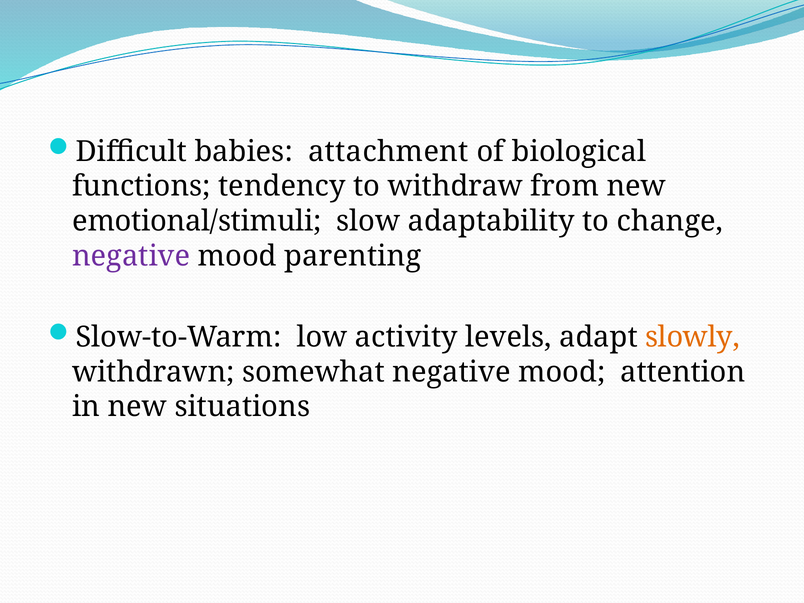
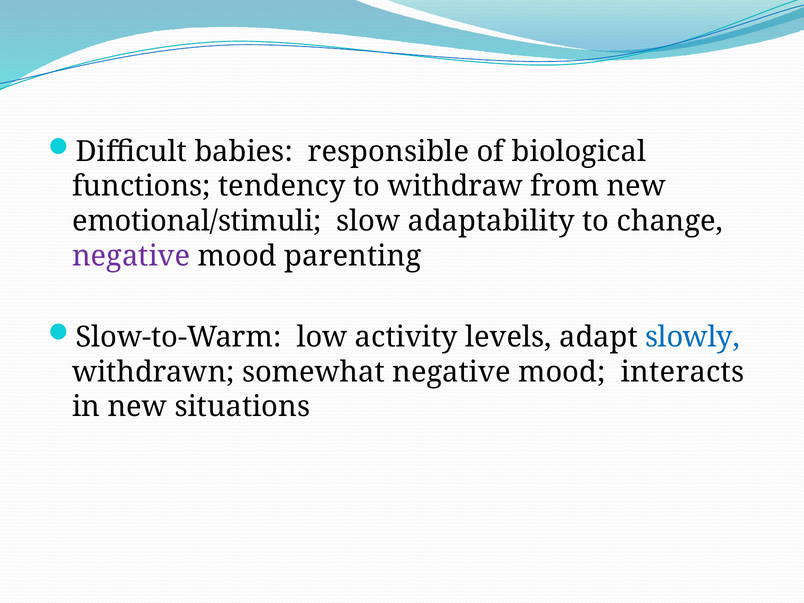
attachment: attachment -> responsible (389, 152)
slowly colour: orange -> blue (692, 337)
attention: attention -> interacts (683, 372)
